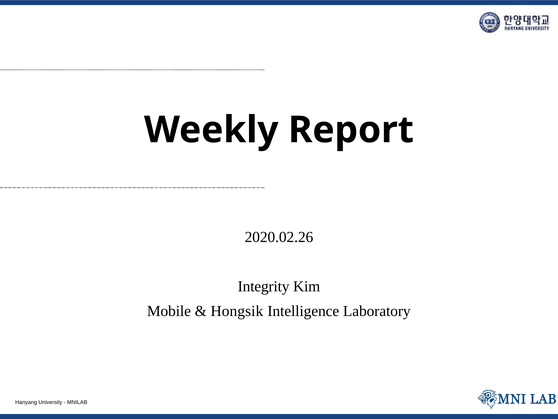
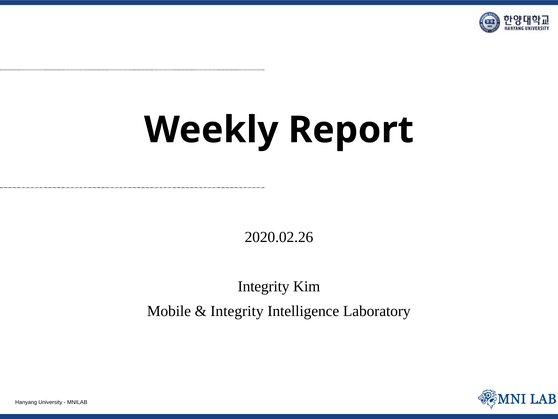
Hongsik: Hongsik -> Integrity (237, 311)
